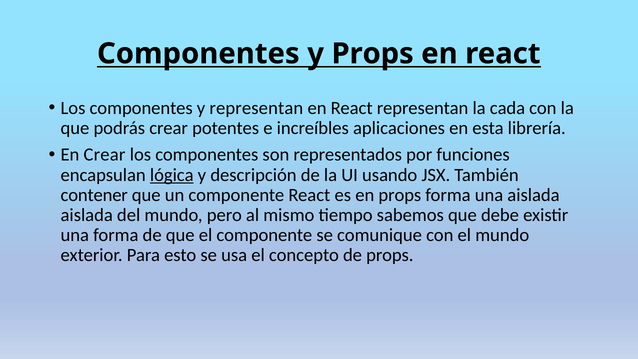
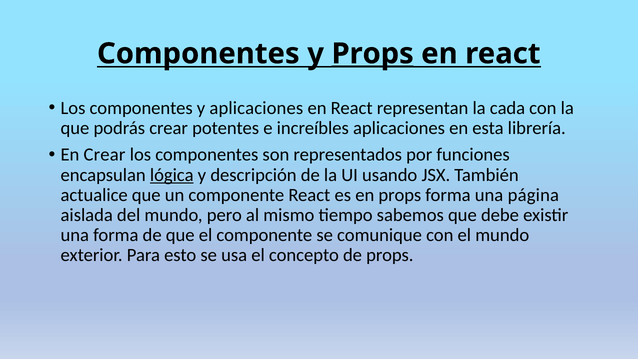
Props underline: none -> present (373, 54)
y representan: representan -> aplicaciones (256, 108)
contener: contener -> actualice (94, 195)
una aislada: aislada -> página (533, 195)
